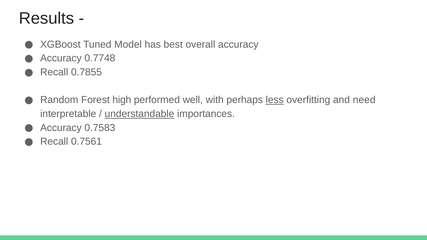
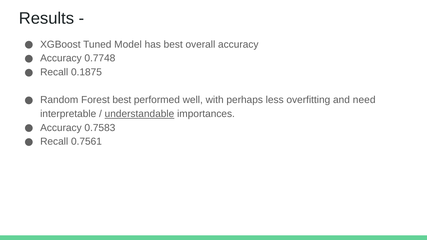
0.7855: 0.7855 -> 0.1875 (86, 72)
Forest high: high -> best (122, 100)
less underline: present -> none (275, 100)
